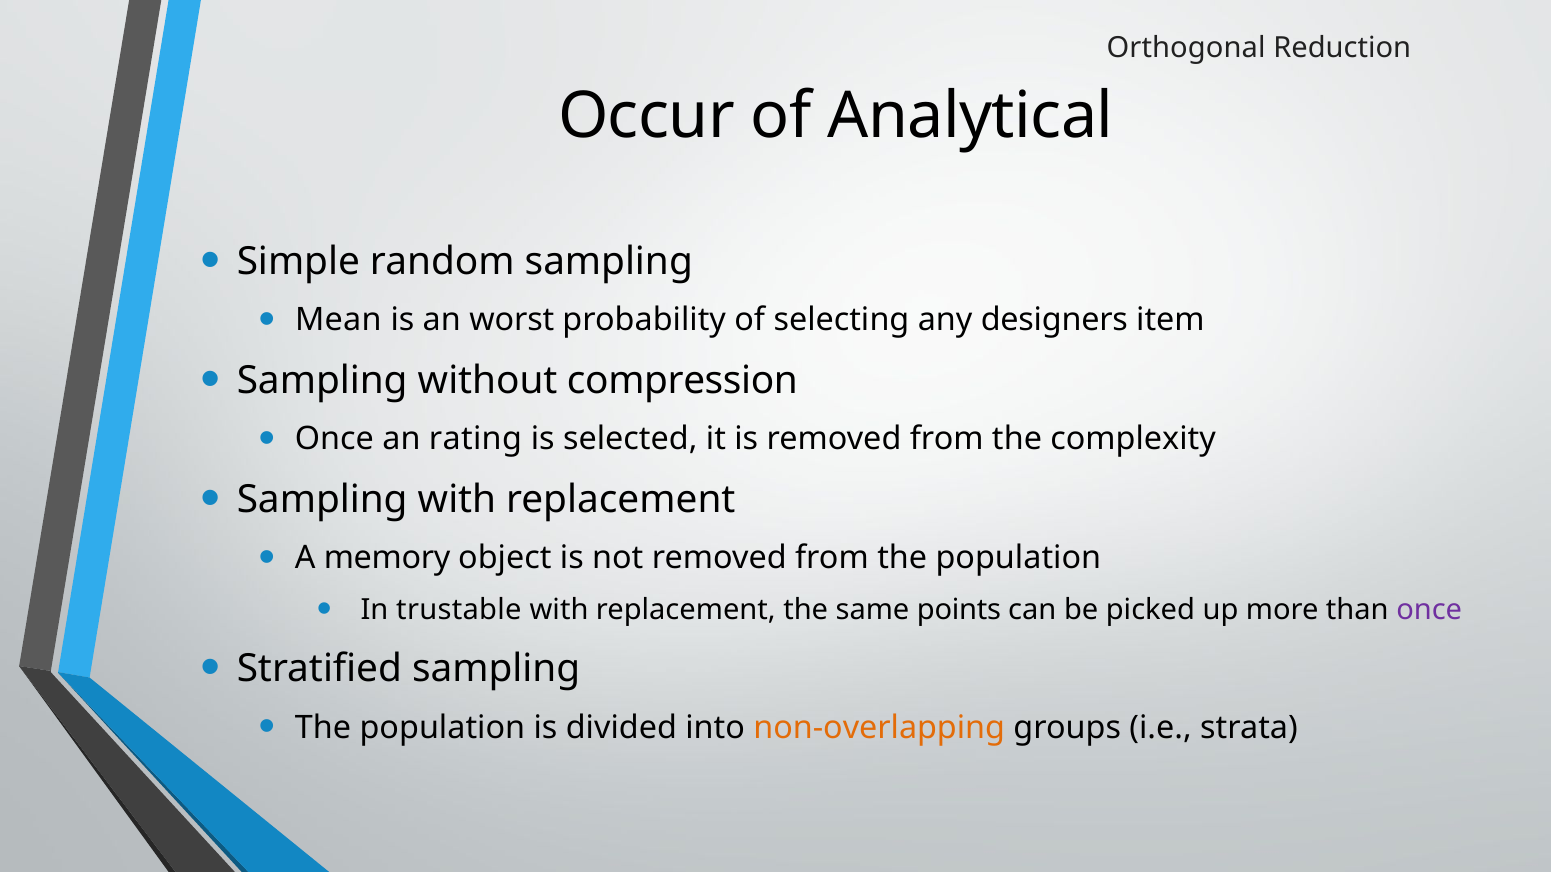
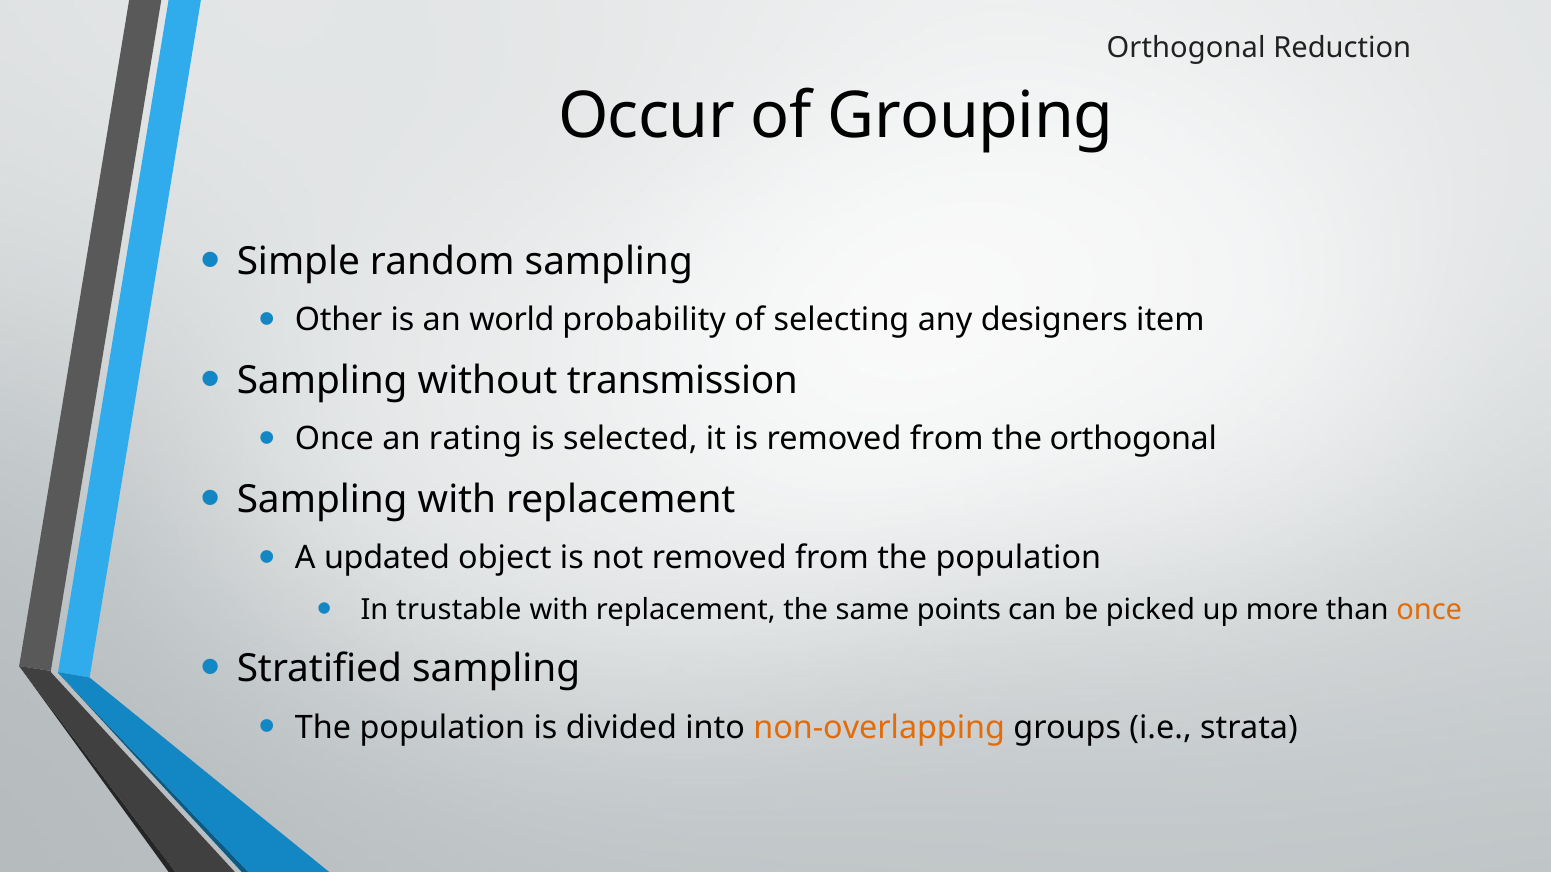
Analytical: Analytical -> Grouping (971, 116)
Mean: Mean -> Other (339, 320)
worst: worst -> world (512, 320)
compression: compression -> transmission (682, 381)
the complexity: complexity -> orthogonal (1133, 439)
memory: memory -> updated (387, 558)
once colour: purple -> orange (1429, 611)
